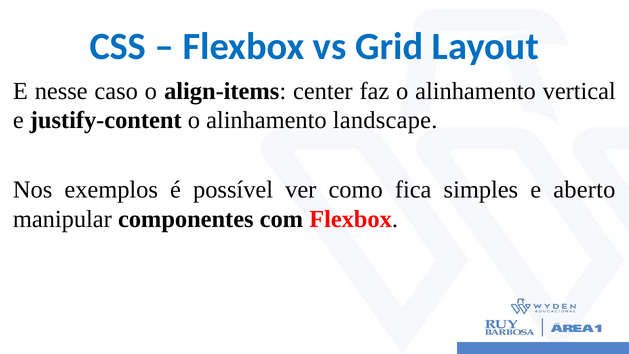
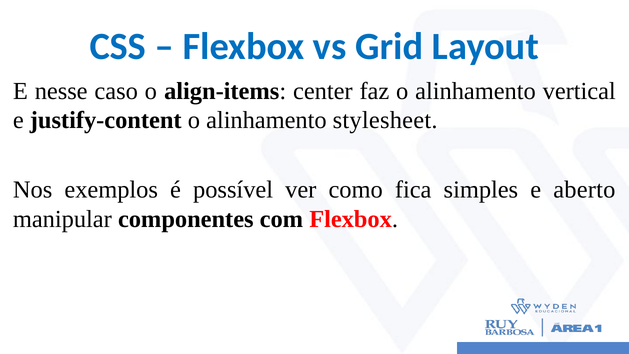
landscape: landscape -> stylesheet (385, 120)
